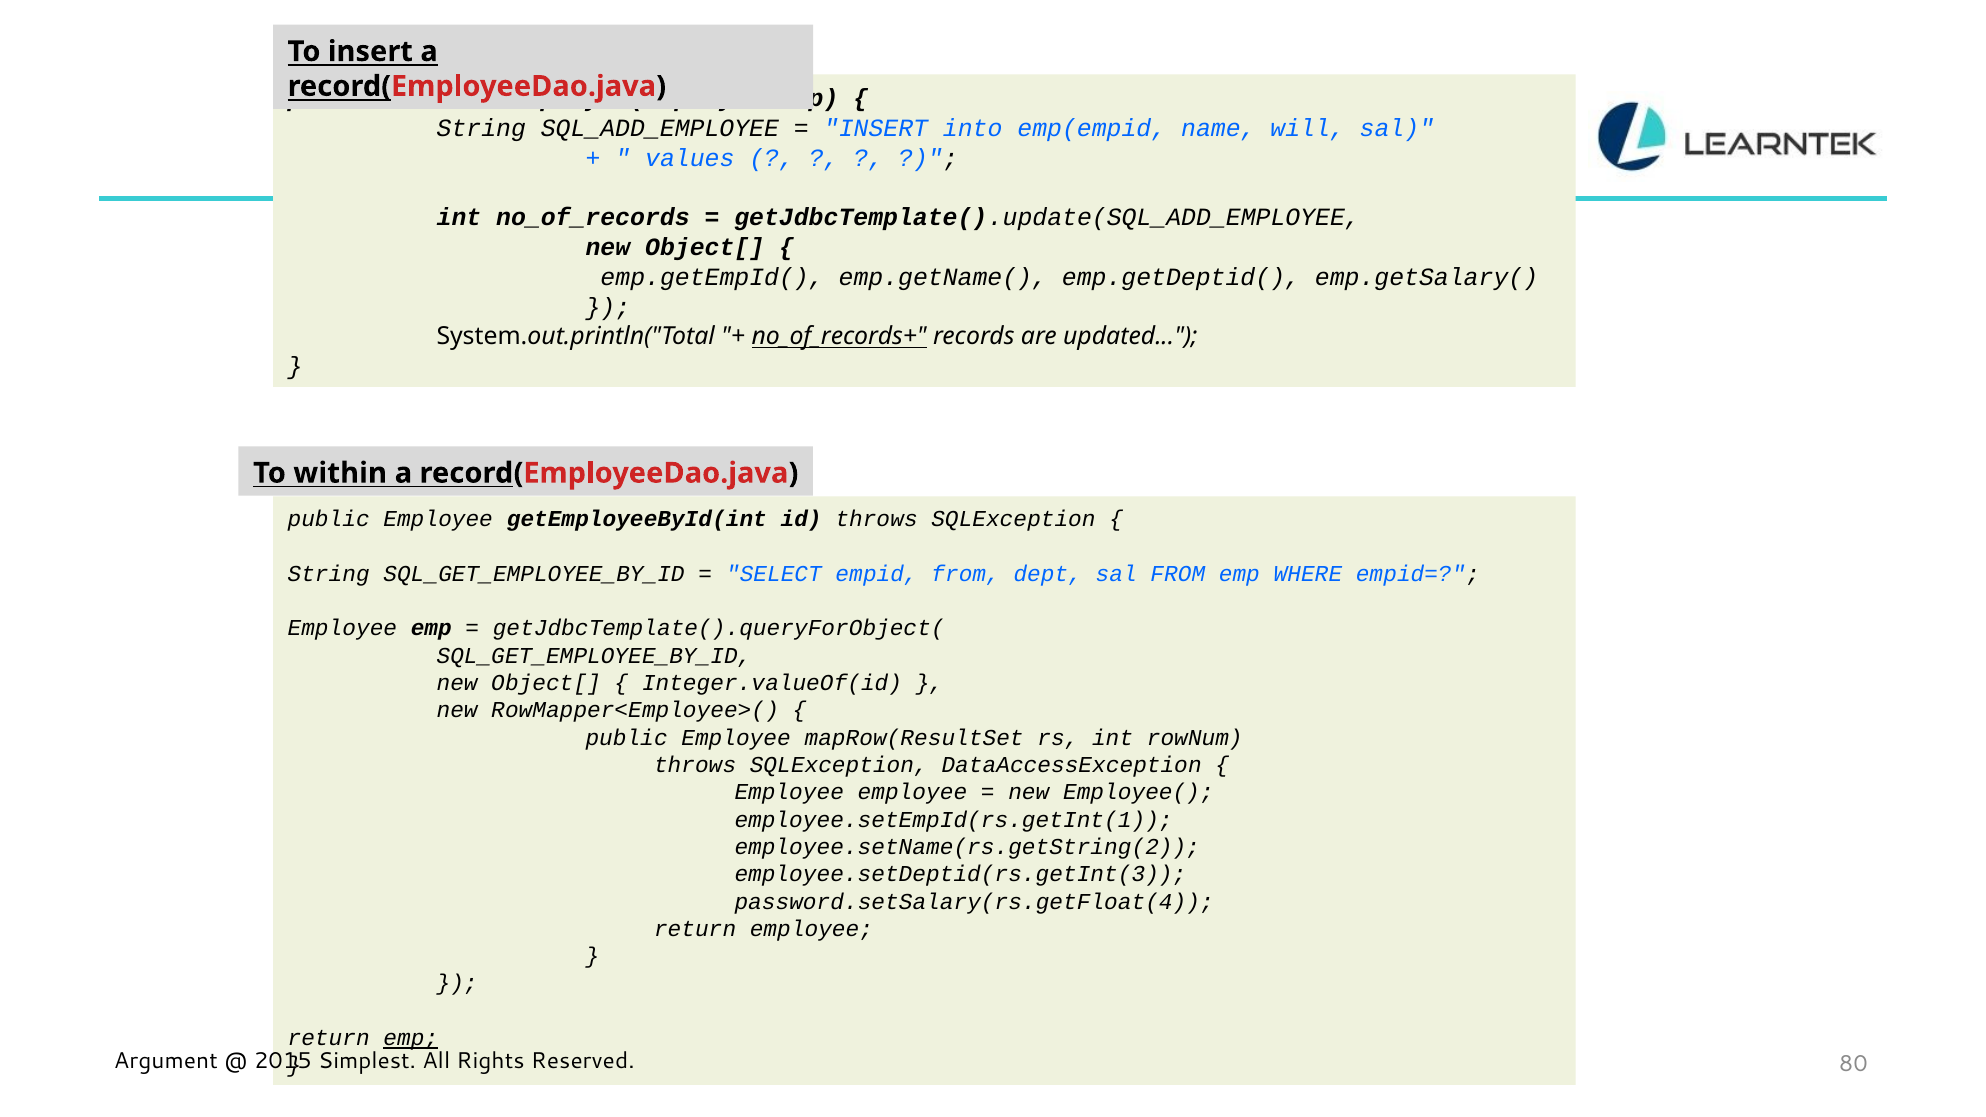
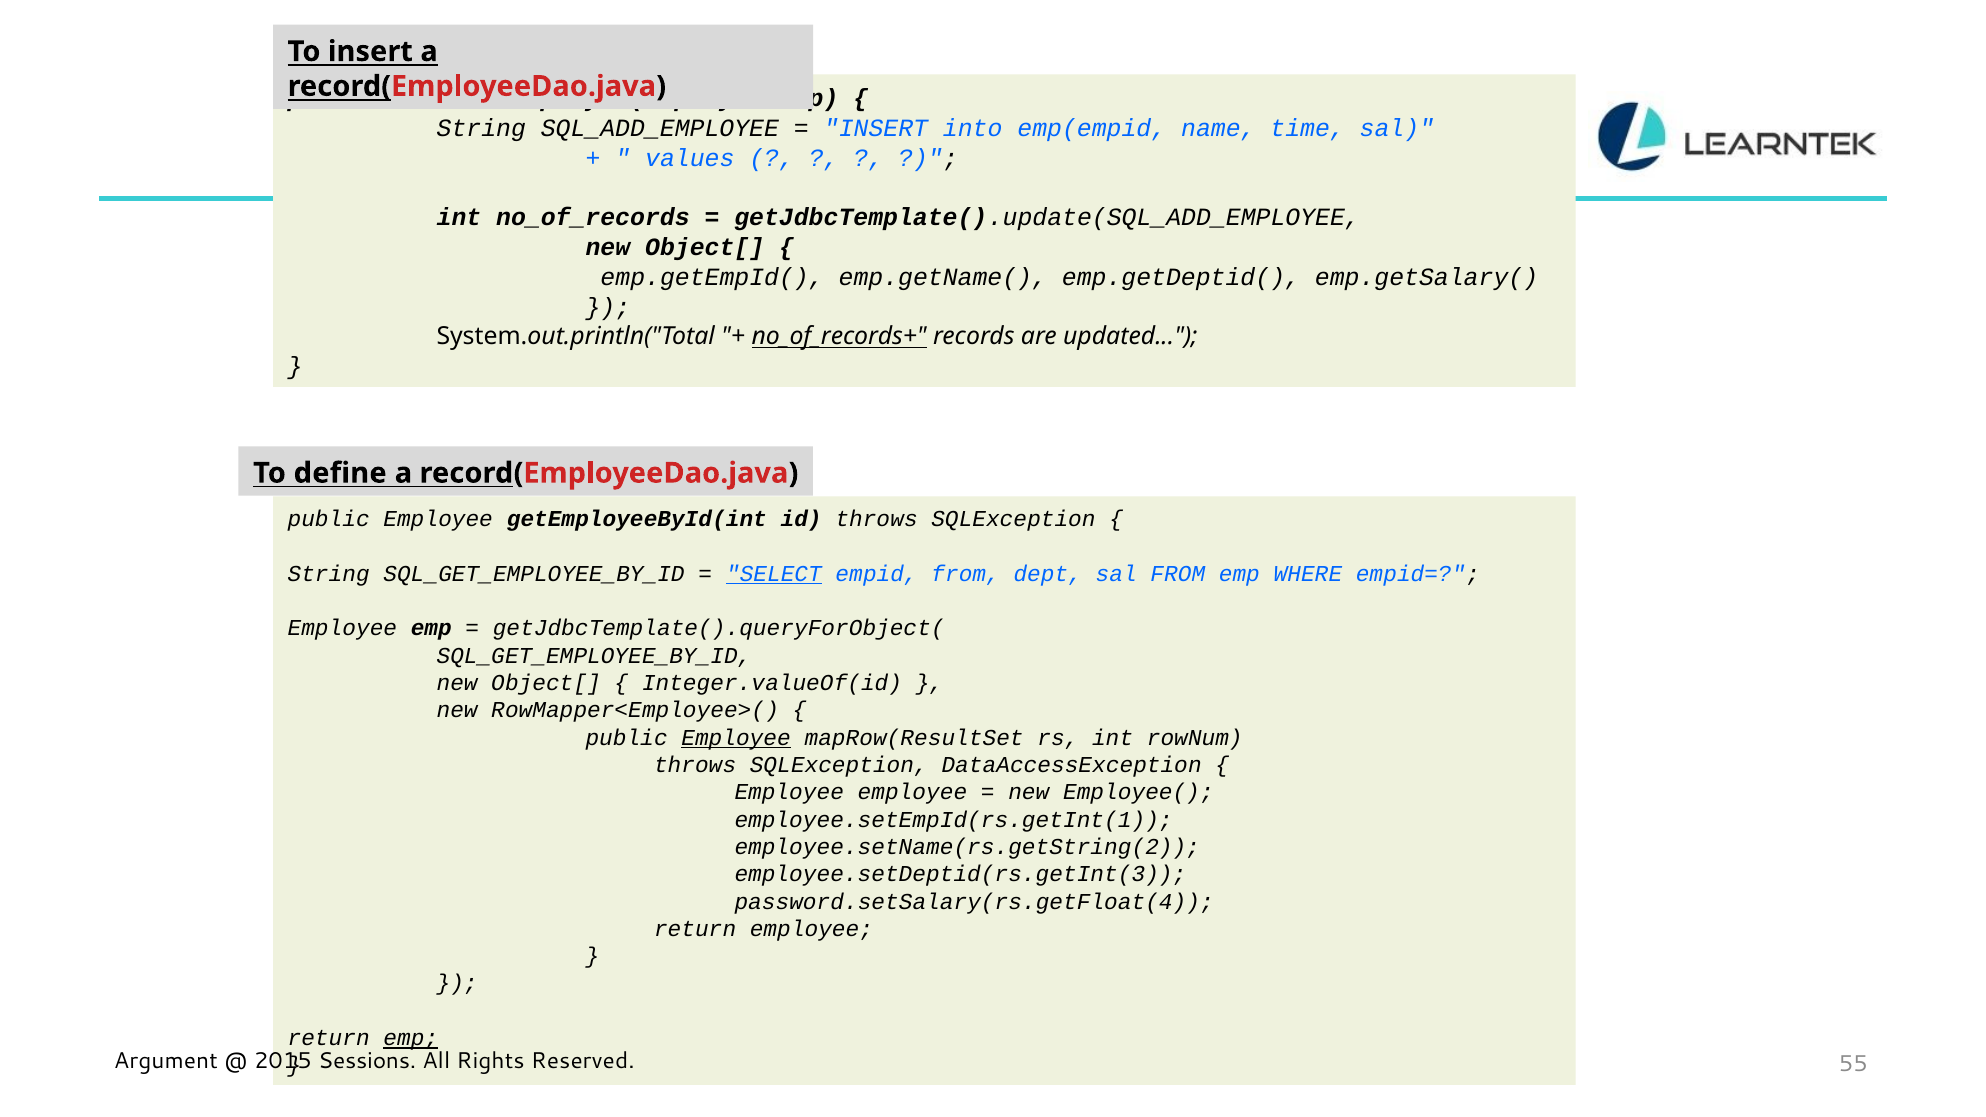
will: will -> time (1308, 128)
within: within -> define (340, 473)
SELECT underline: none -> present (774, 574)
Employee underline: none -> present (736, 738)
Simplest: Simplest -> Sessions (367, 1061)
80: 80 -> 55 (1853, 1064)
